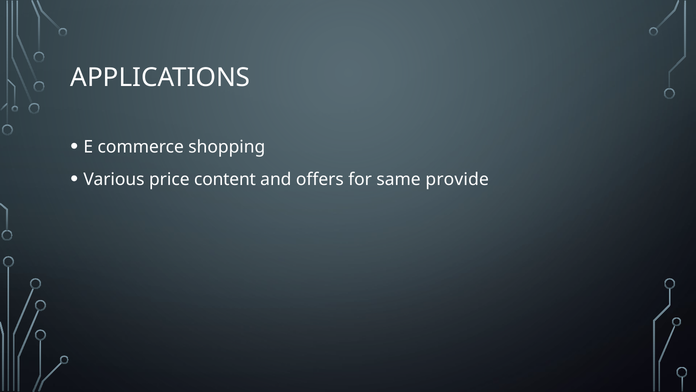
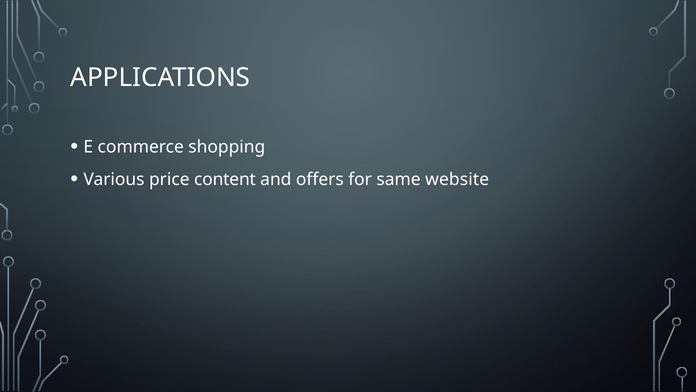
provide: provide -> website (457, 179)
